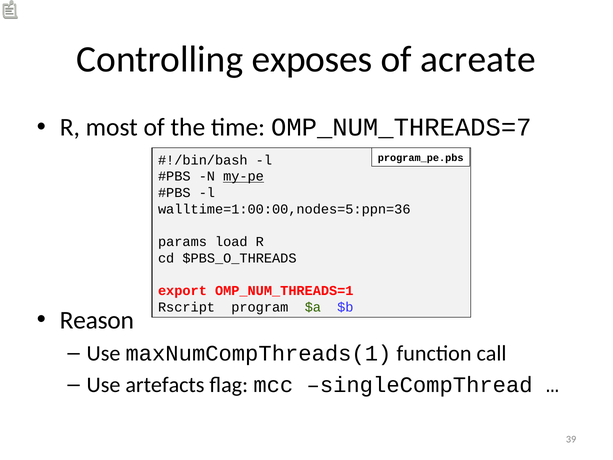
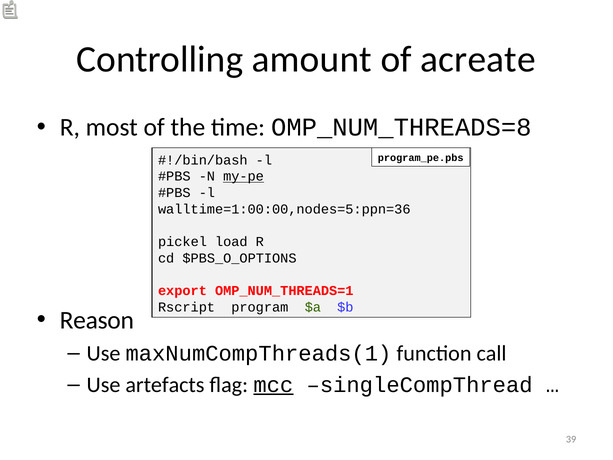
exposes: exposes -> amount (312, 59)
OMP_NUM_THREADS=7: OMP_NUM_THREADS=7 -> OMP_NUM_THREADS=8 (401, 127)
params: params -> pickel (183, 242)
$PBS_O_THREADS: $PBS_O_THREADS -> $PBS_O_OPTIONS (240, 258)
mcc underline: none -> present (273, 385)
